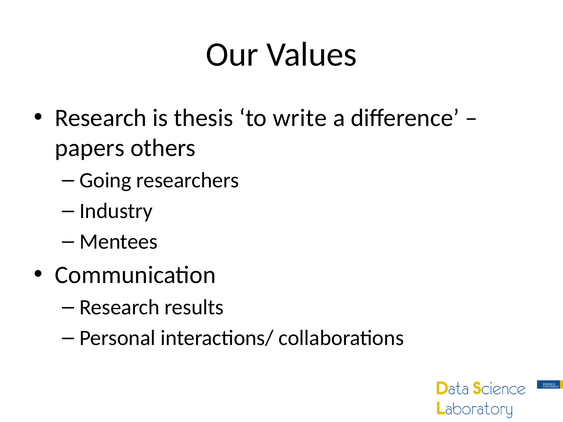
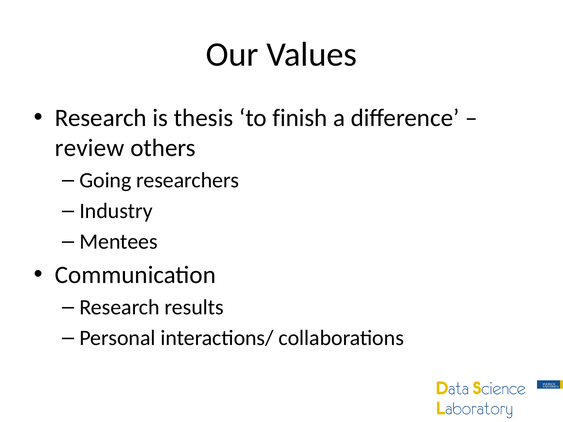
write: write -> finish (300, 118)
papers: papers -> review (90, 148)
